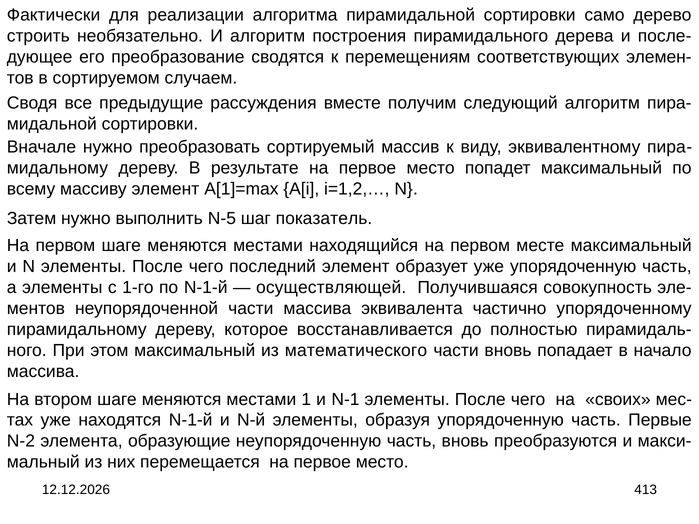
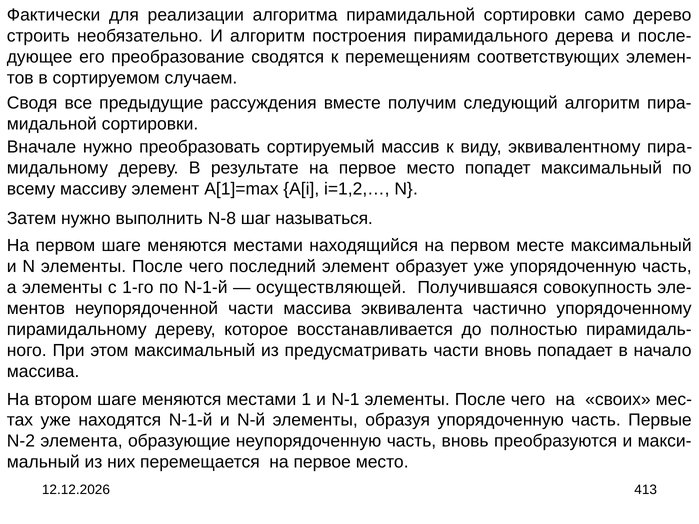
N-5: N-5 -> N-8 (222, 219)
показатель: показатель -> называться (324, 219)
математического: математического -> предусматривать (356, 351)
